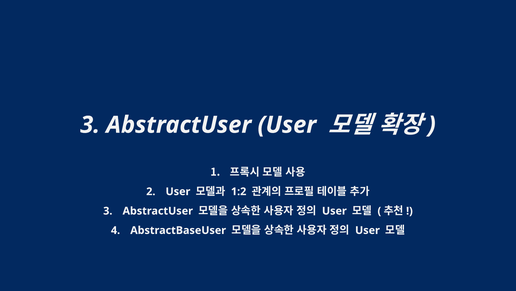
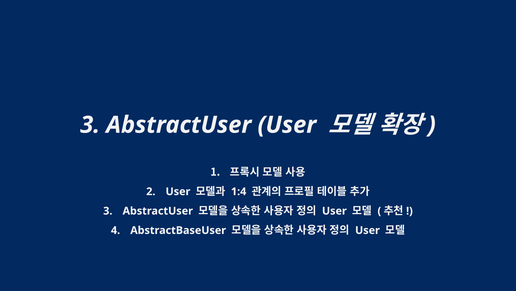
1:2: 1:2 -> 1:4 (239, 191)
